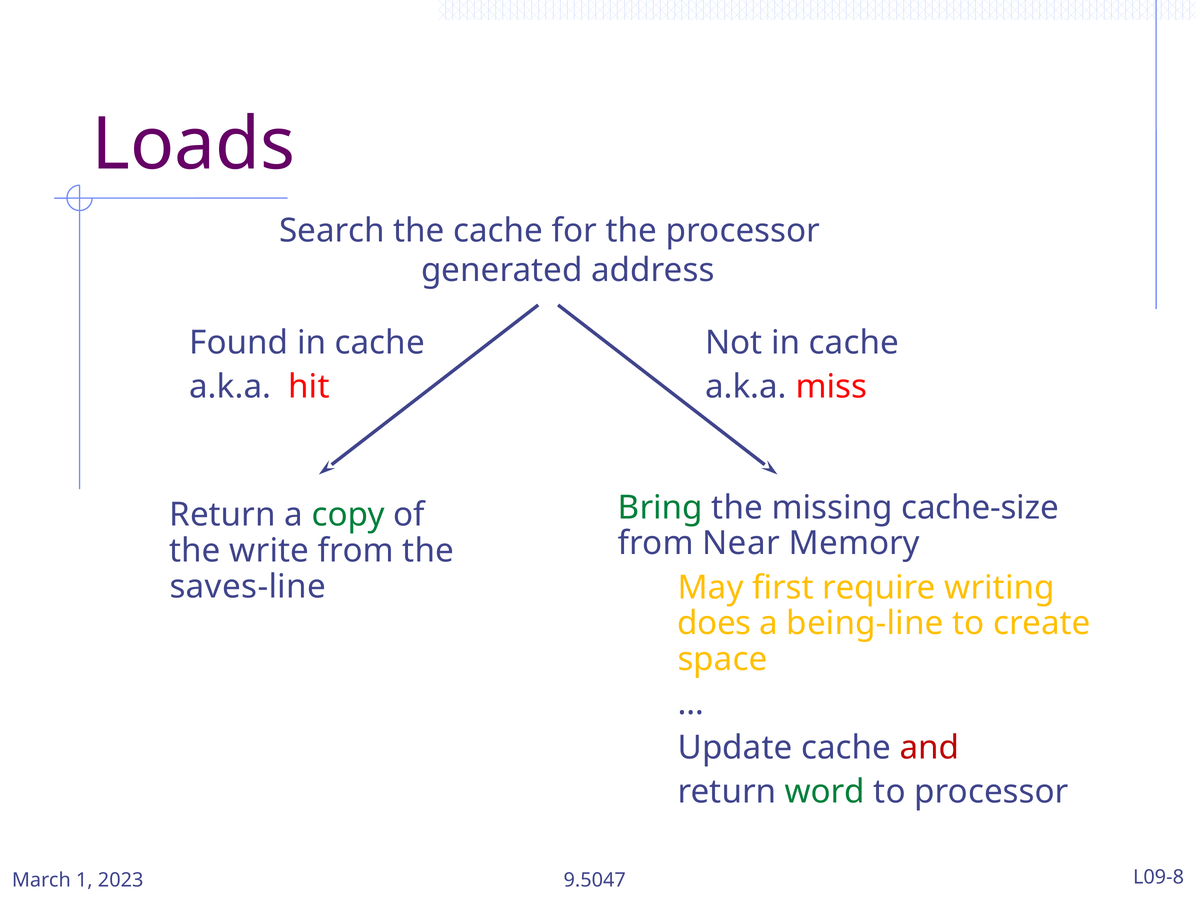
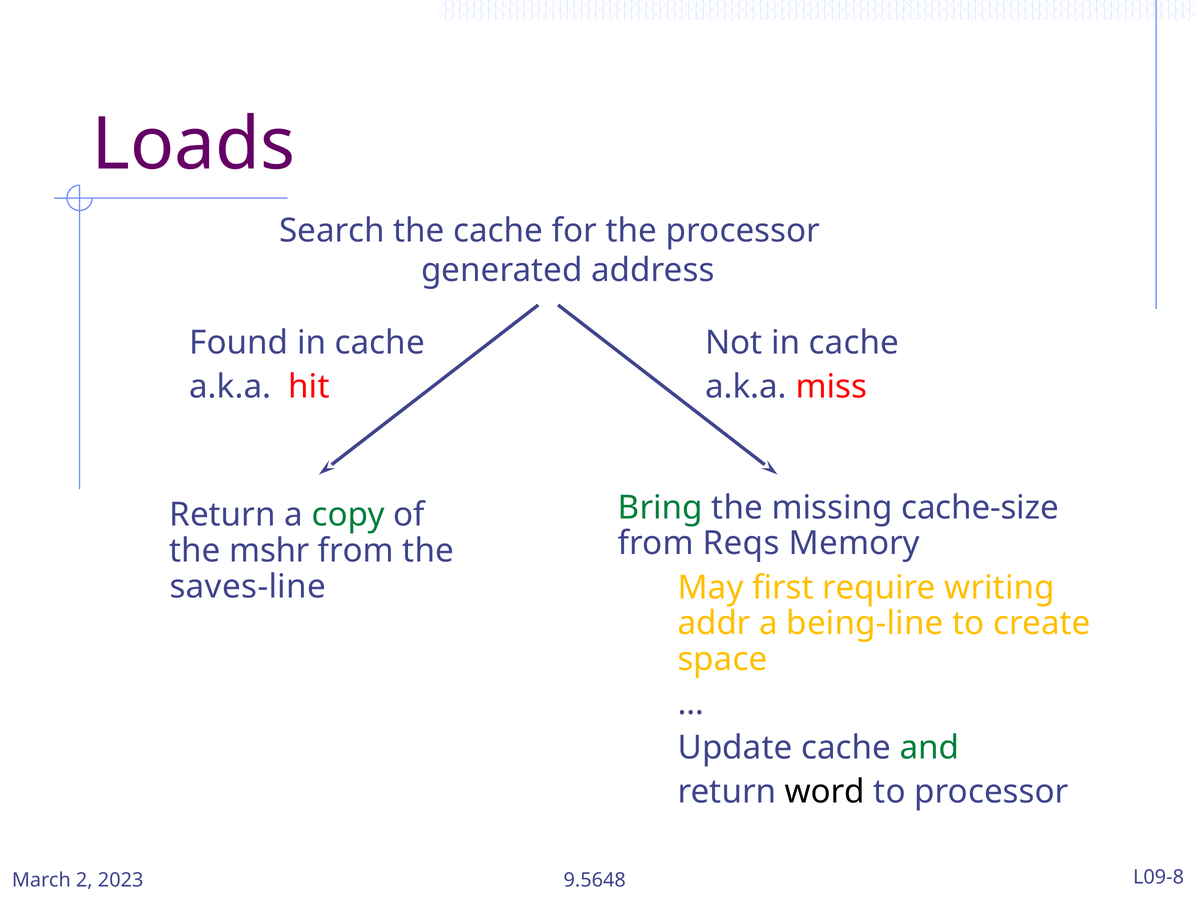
Near: Near -> Reqs (741, 543)
write: write -> mshr (270, 551)
does: does -> addr (714, 623)
and colour: red -> green (929, 748)
word colour: green -> black (825, 792)
1: 1 -> 2 (84, 880)
9.5047: 9.5047 -> 9.5648 (595, 880)
